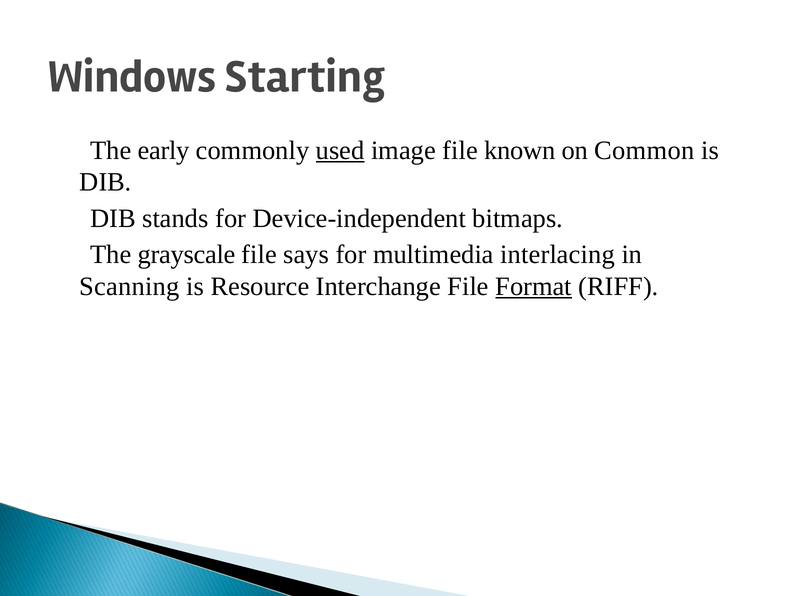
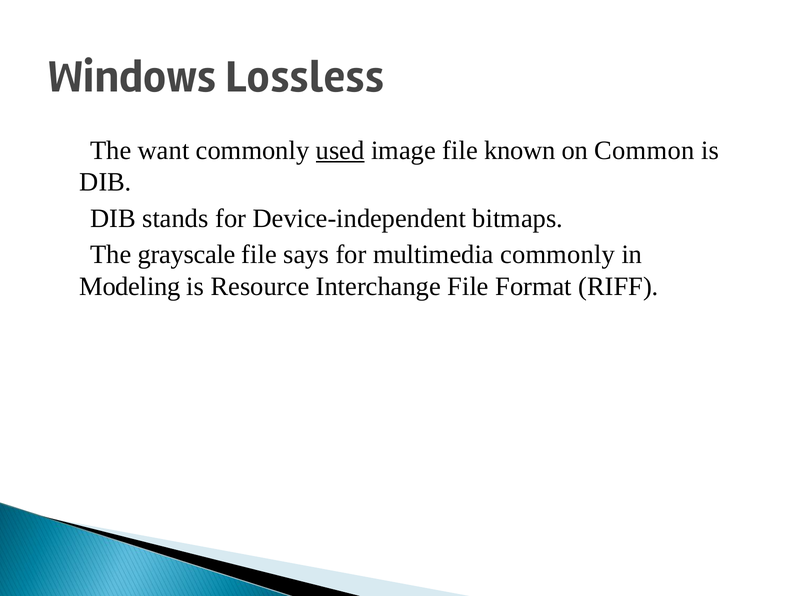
Starting: Starting -> Lossless (305, 77)
early: early -> want (164, 151)
multimedia interlacing: interlacing -> commonly (558, 255)
Scanning: Scanning -> Modeling (130, 287)
Format underline: present -> none (534, 287)
